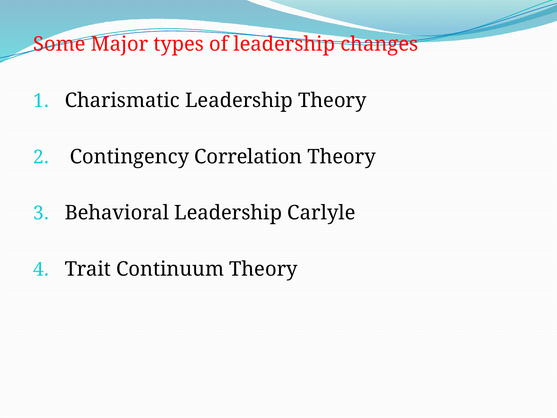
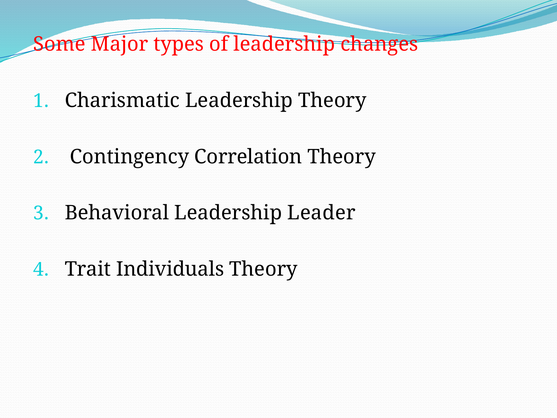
Carlyle: Carlyle -> Leader (321, 213)
Continuum: Continuum -> Individuals (170, 269)
